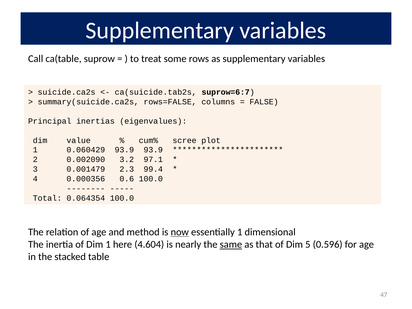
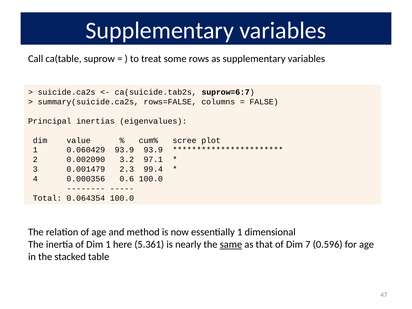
now underline: present -> none (180, 232)
4.604: 4.604 -> 5.361 (149, 244)
5: 5 -> 7 (308, 244)
